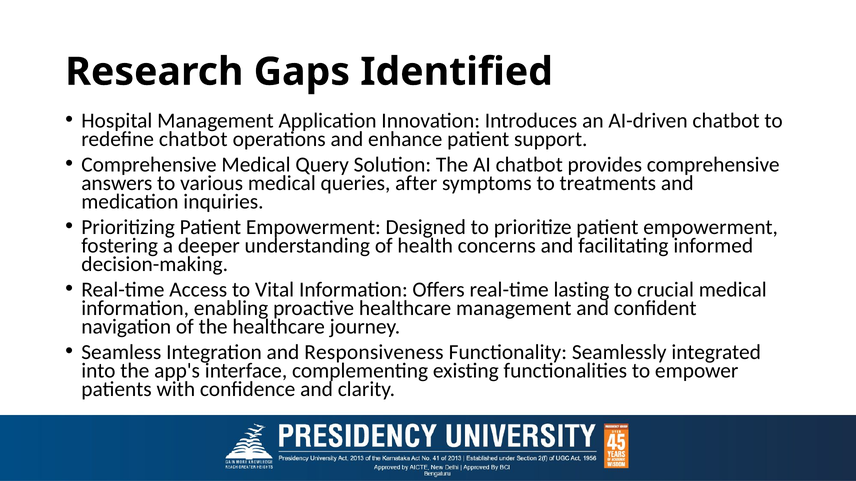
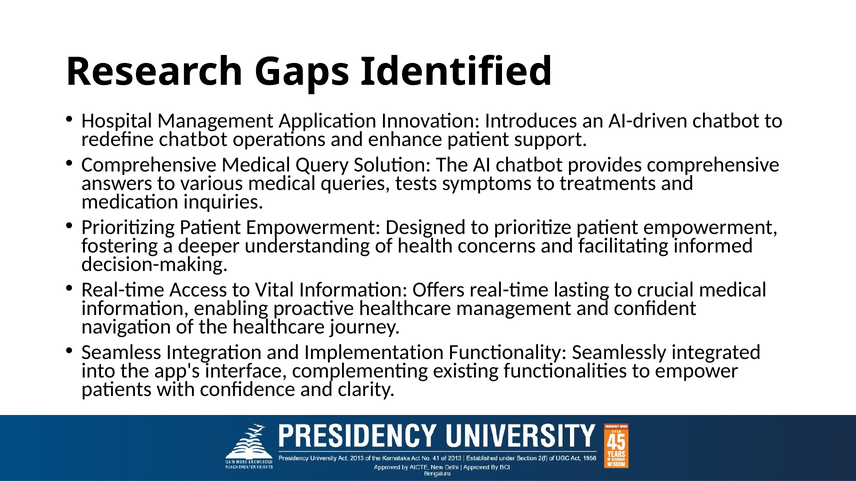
after: after -> tests (416, 183)
Responsiveness: Responsiveness -> Implementation (374, 353)
